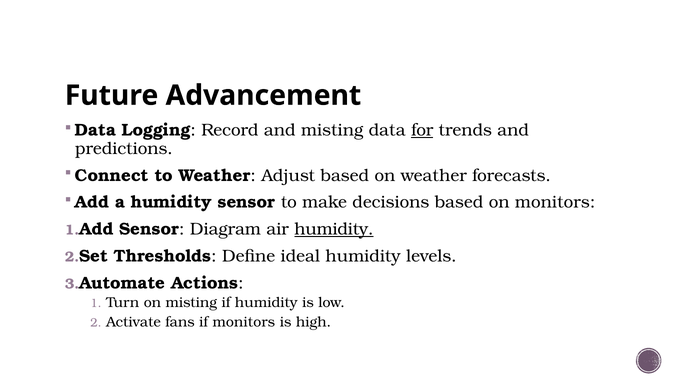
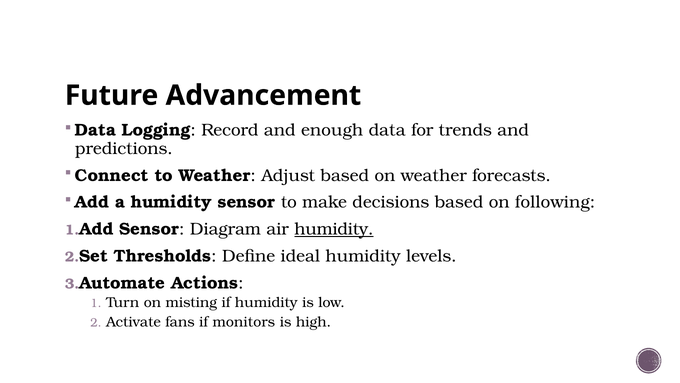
and misting: misting -> enough (332, 130)
for underline: present -> none (422, 130)
on monitors: monitors -> following (555, 202)
